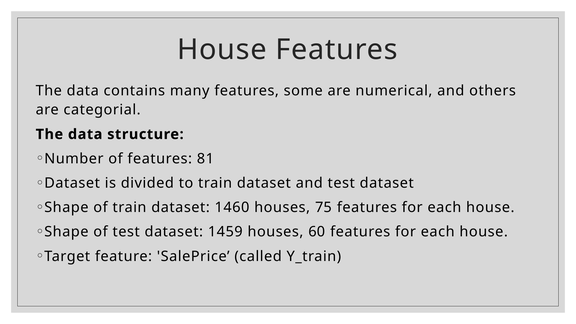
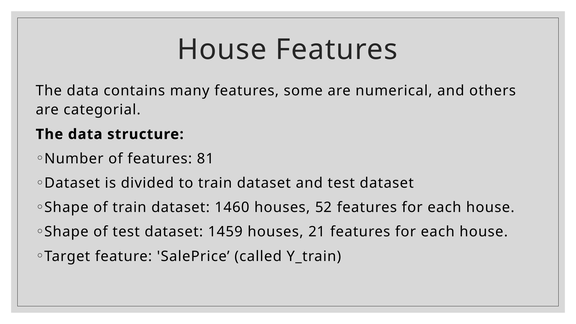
75: 75 -> 52 (323, 208)
60: 60 -> 21 (317, 232)
